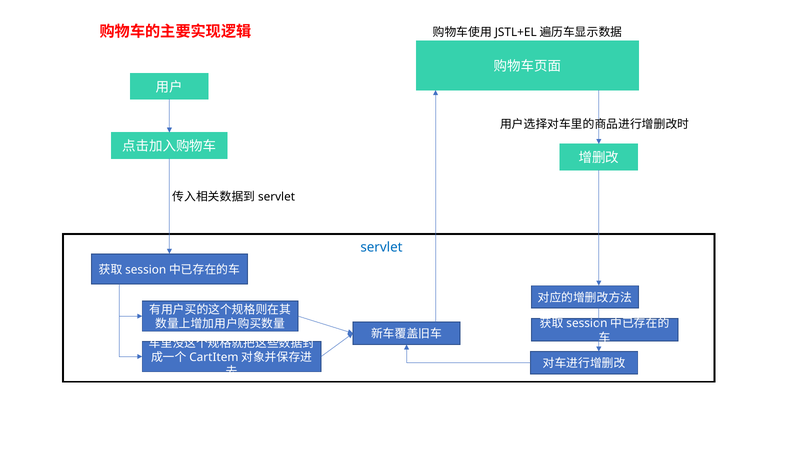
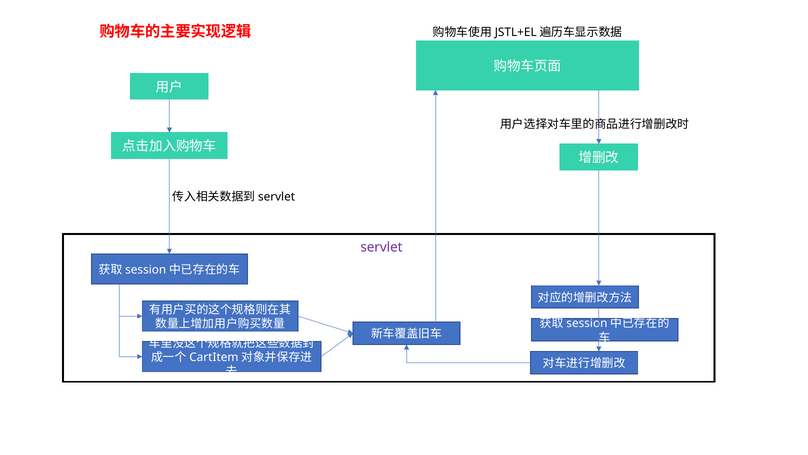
servlet colour: blue -> purple (381, 247)
